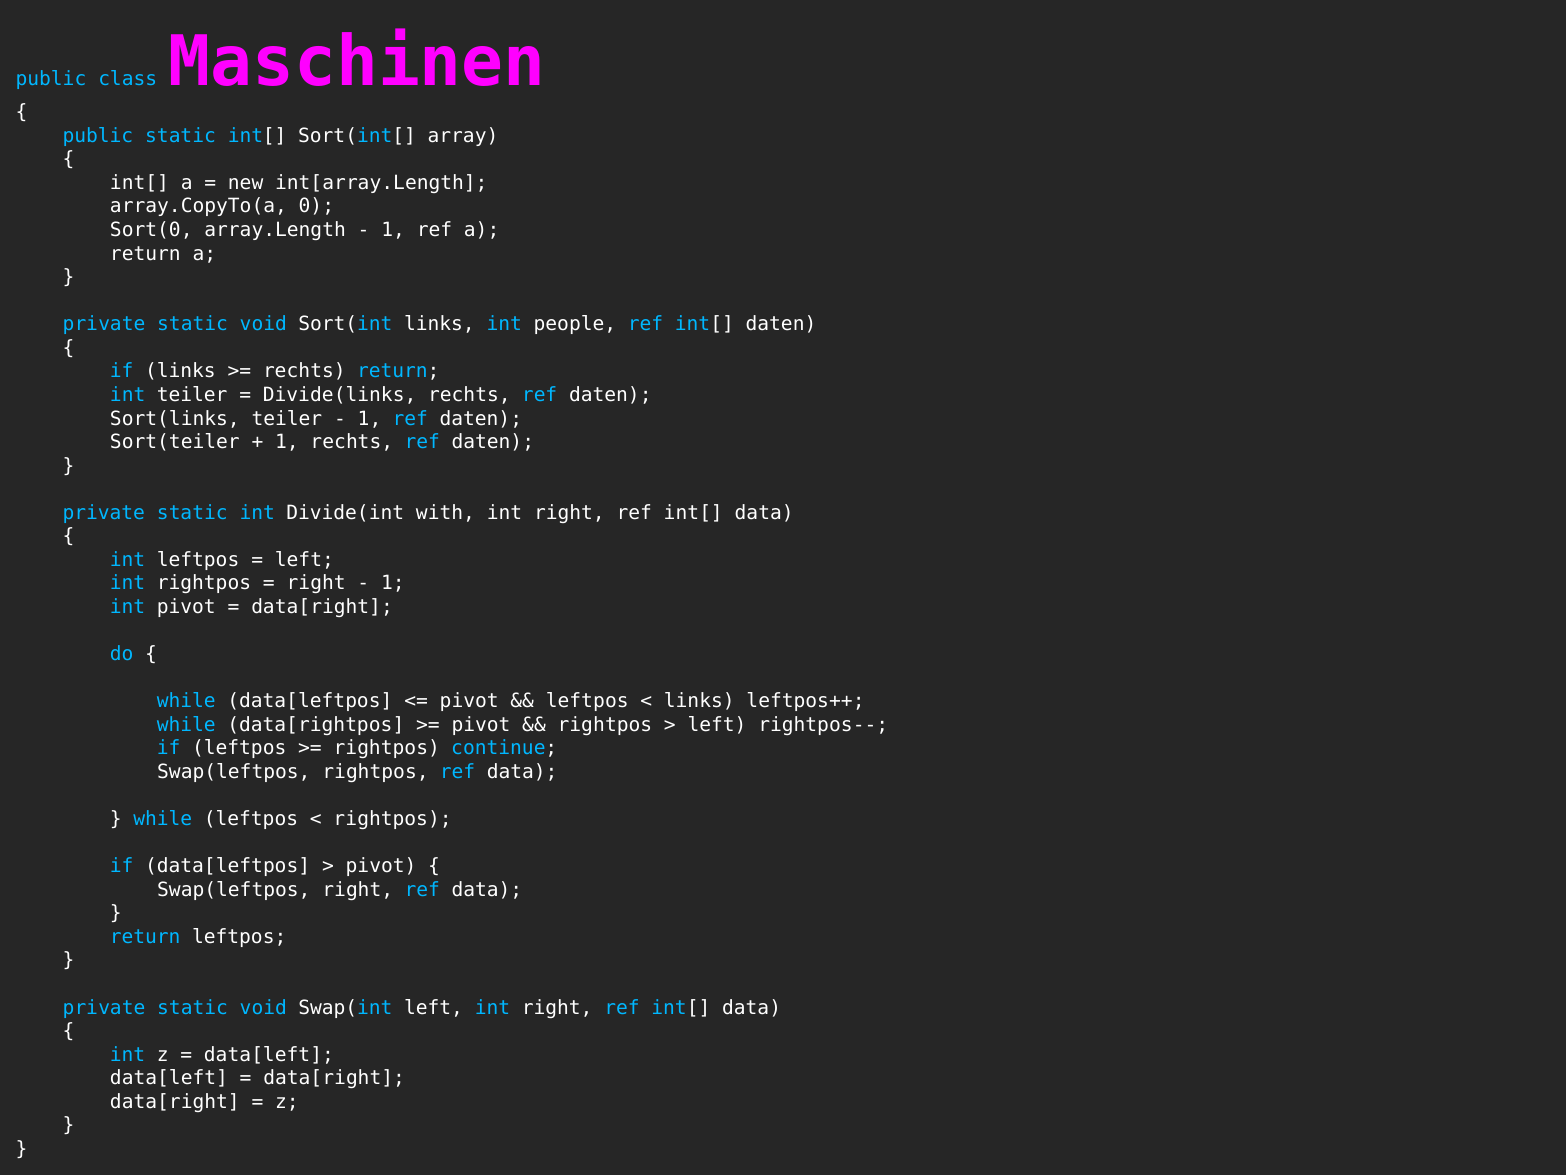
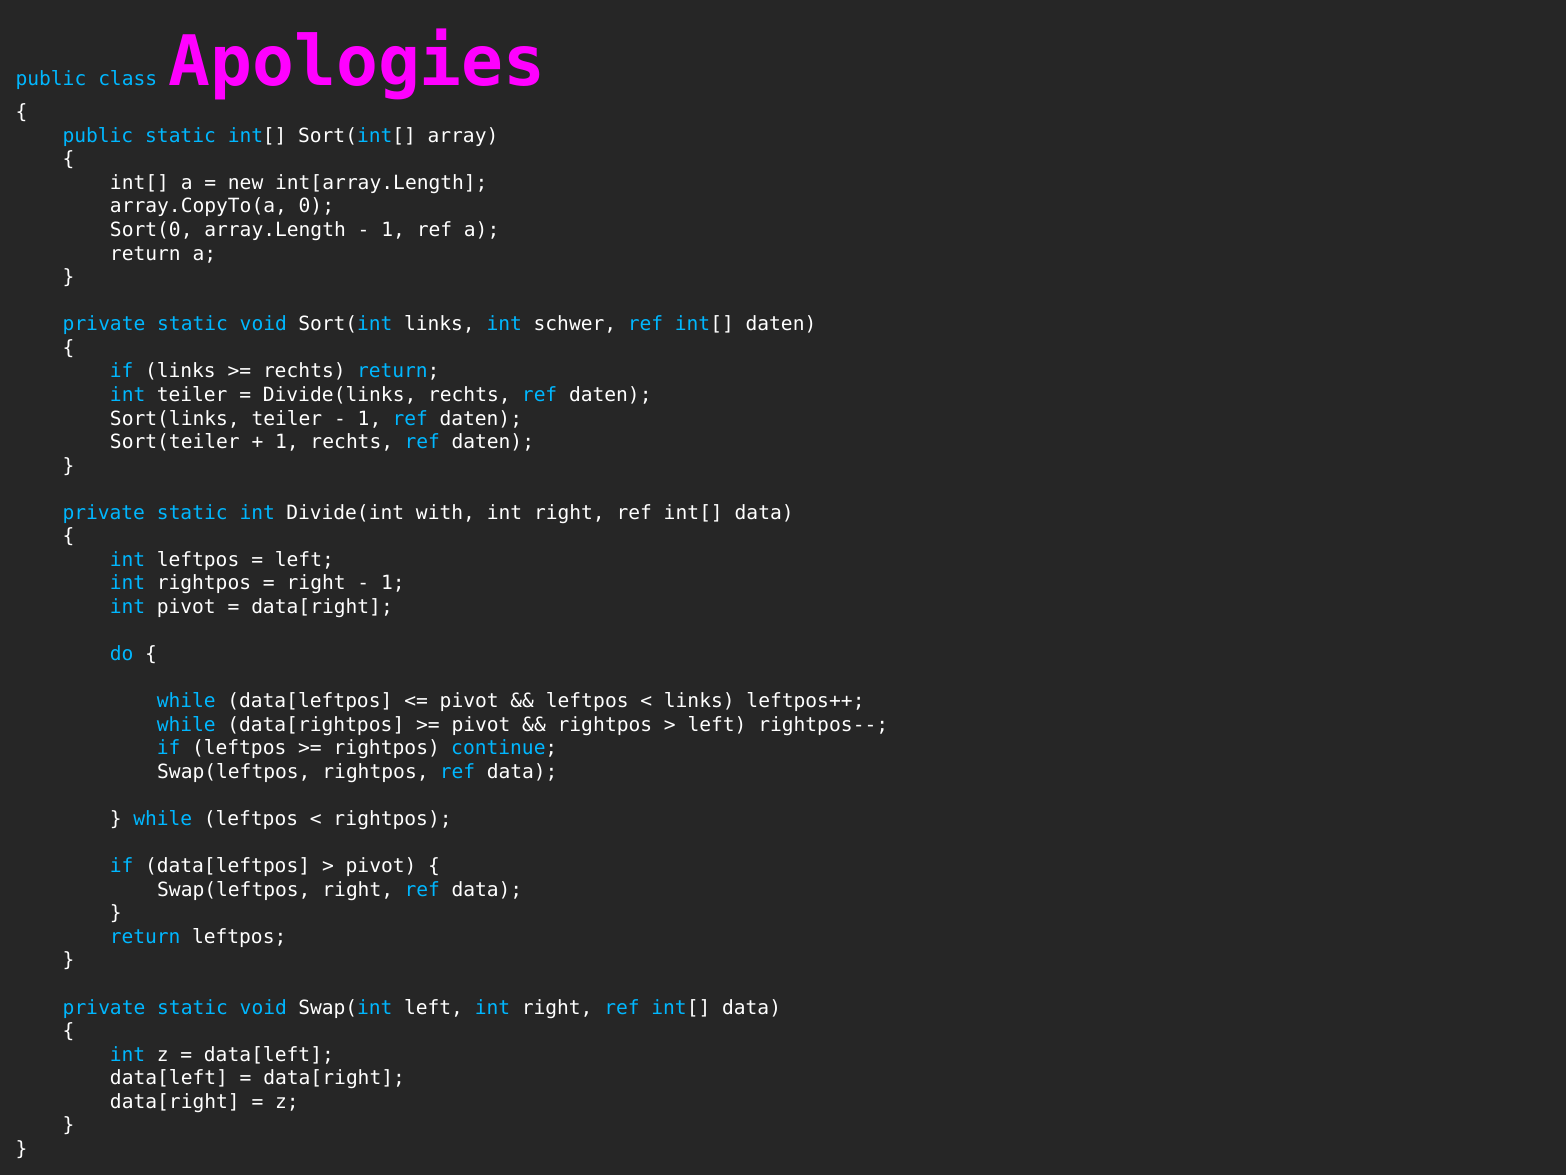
Maschinen: Maschinen -> Apologies (357, 62)
people: people -> schwer (575, 324)
